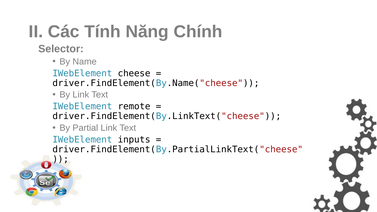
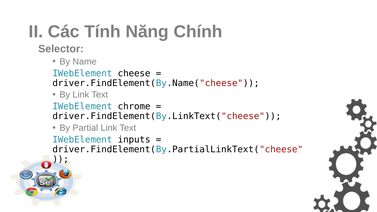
remote: remote -> chrome (134, 106)
